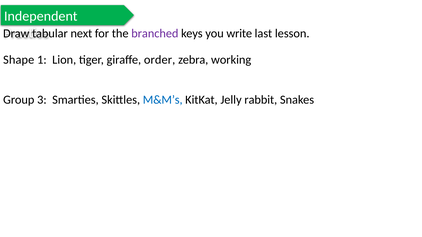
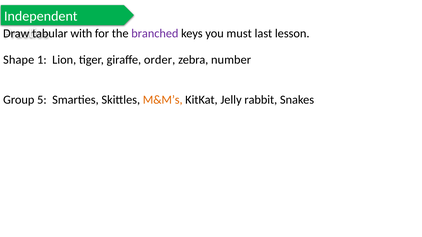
next: next -> with (81, 34)
write: write -> must (239, 34)
working: working -> number (231, 60)
3: 3 -> 5 (42, 100)
M&M’s colour: blue -> orange (163, 100)
